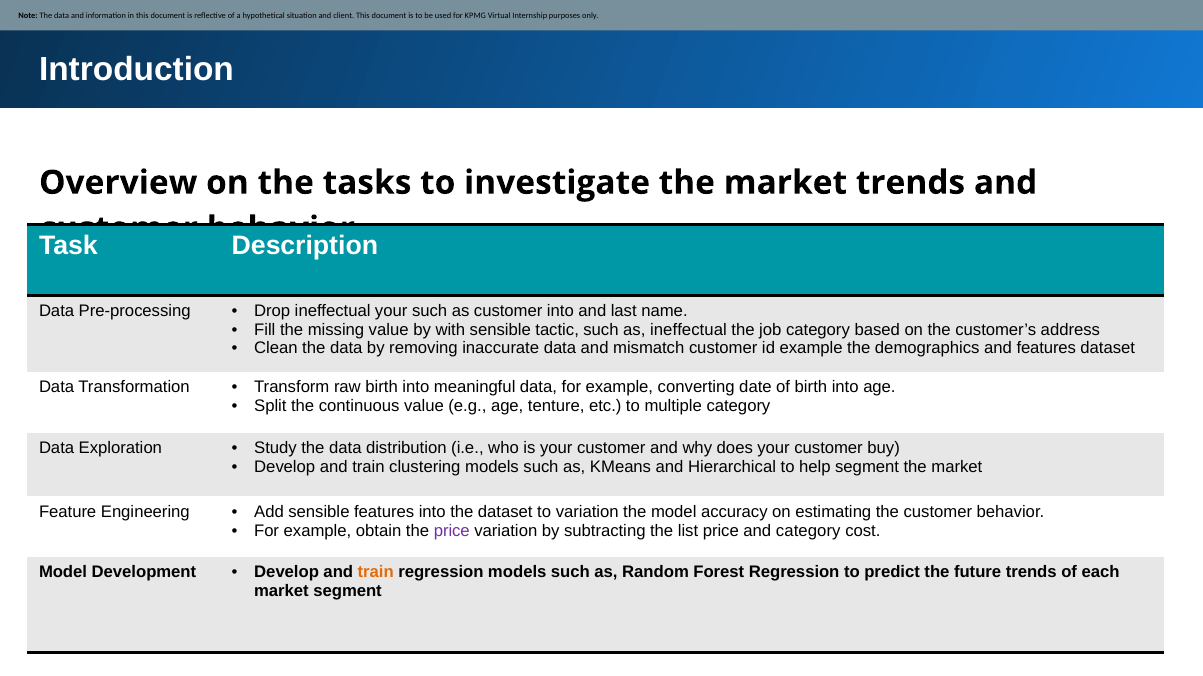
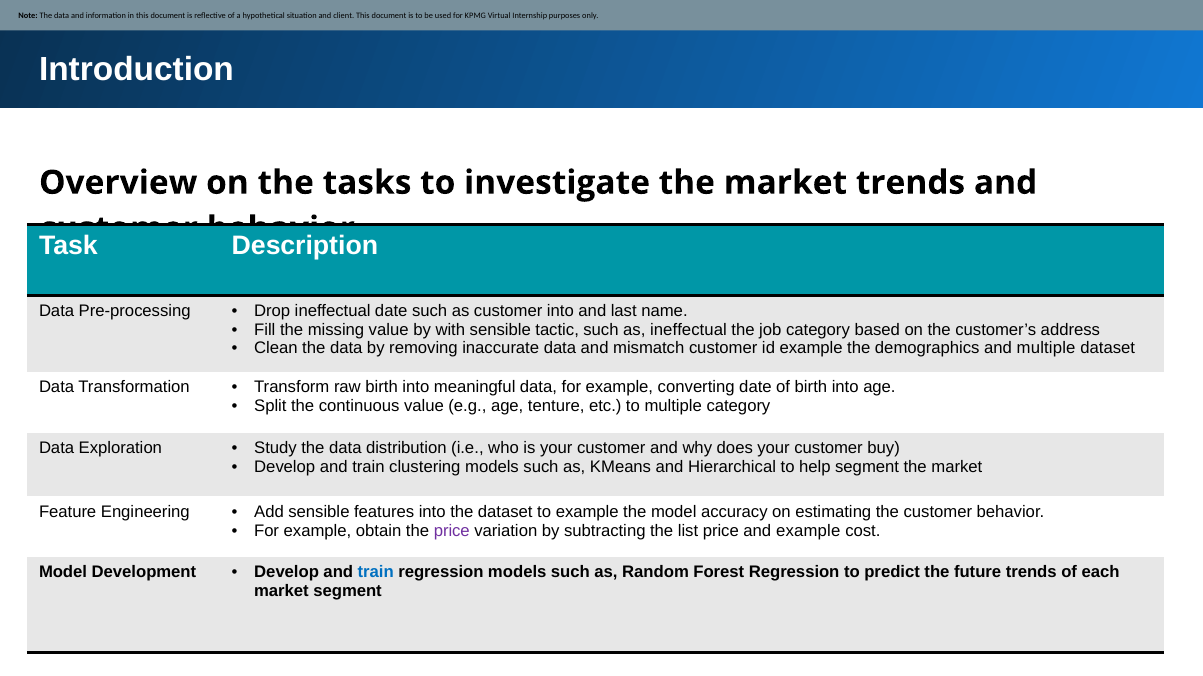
ineffectual your: your -> date (391, 311)
and features: features -> multiple (1046, 349)
to variation: variation -> example (587, 512)
and category: category -> example (808, 531)
train colour: orange -> blue (376, 573)
